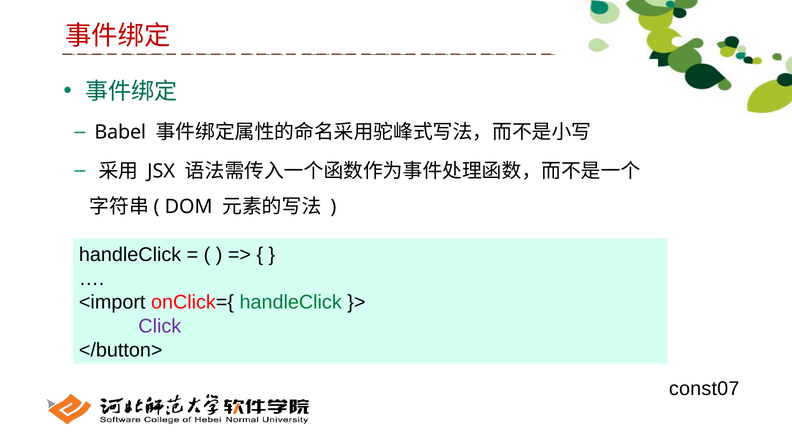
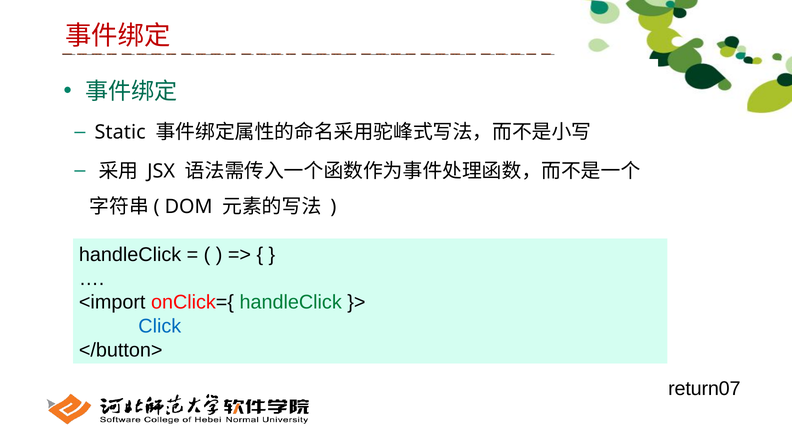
Babel: Babel -> Static (120, 132)
Click colour: purple -> blue (160, 326)
const07: const07 -> return07 (704, 388)
